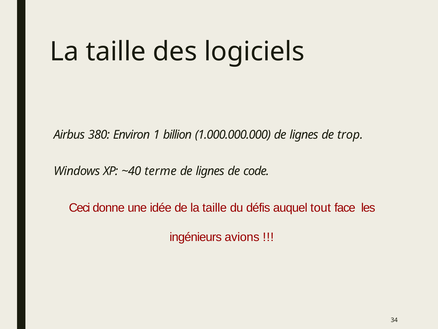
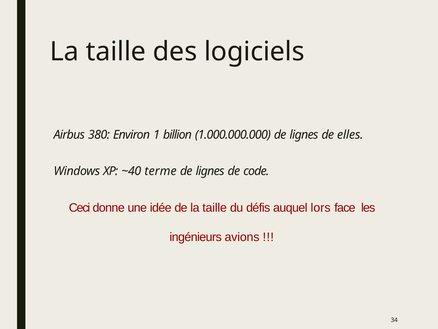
trop: trop -> elles (350, 134)
tout: tout -> lors (321, 208)
